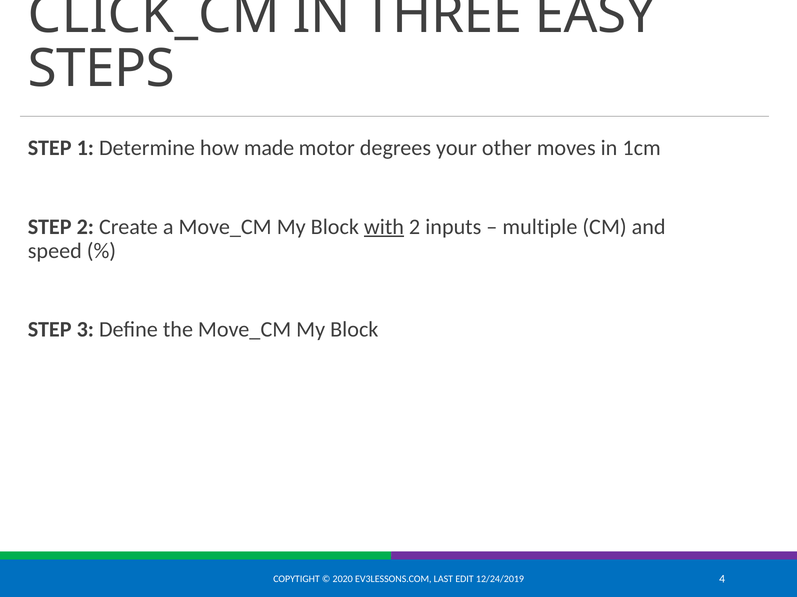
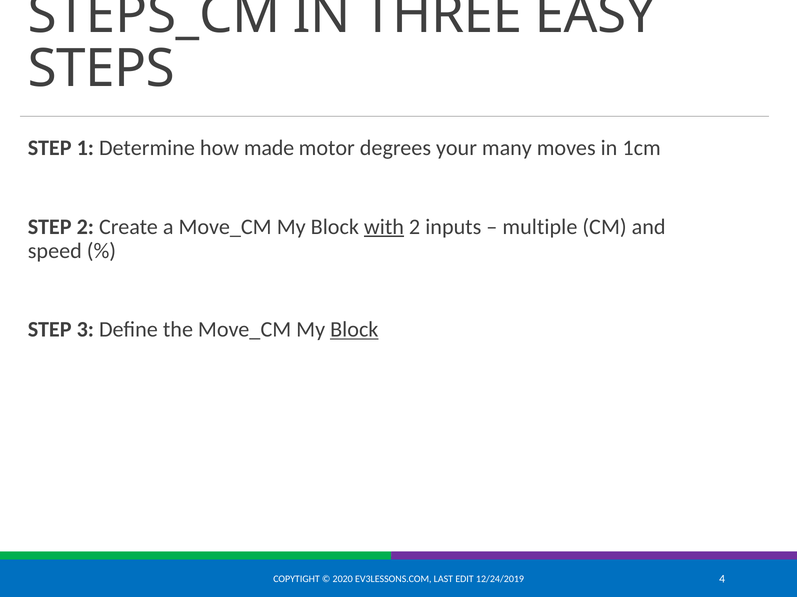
CLICK_CM: CLICK_CM -> STEPS_CM (154, 15)
other: other -> many (507, 148)
Block underline: none -> present (354, 330)
